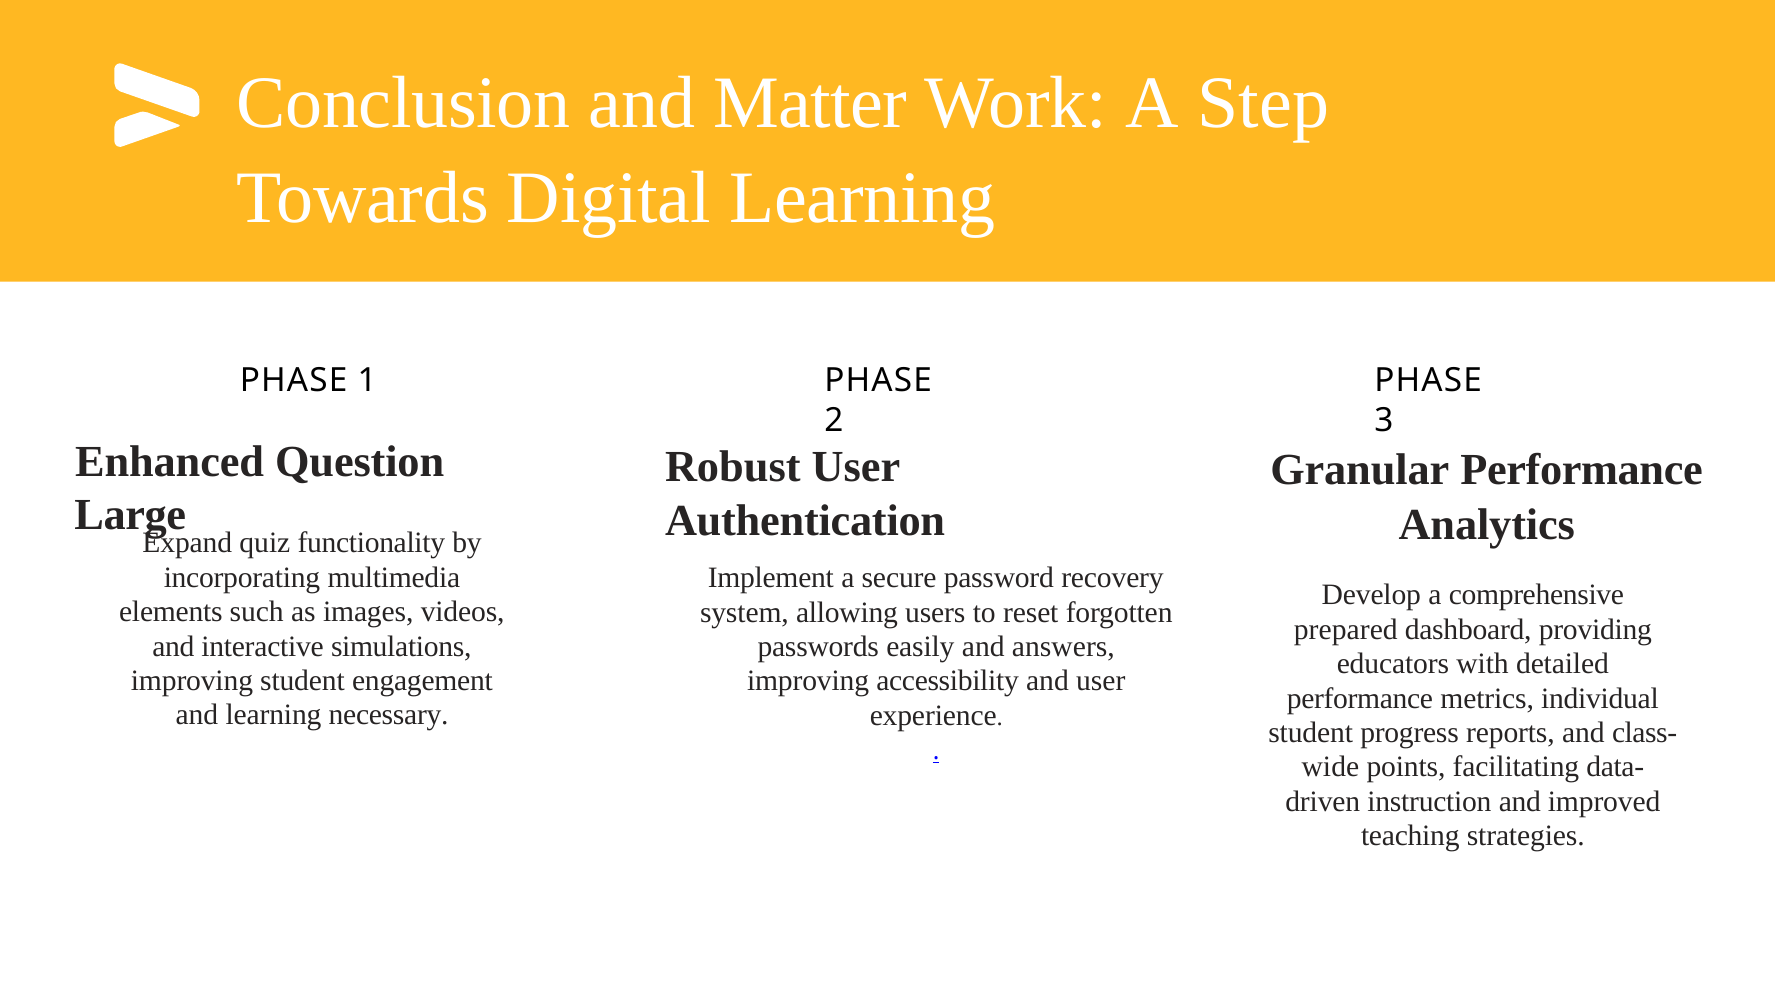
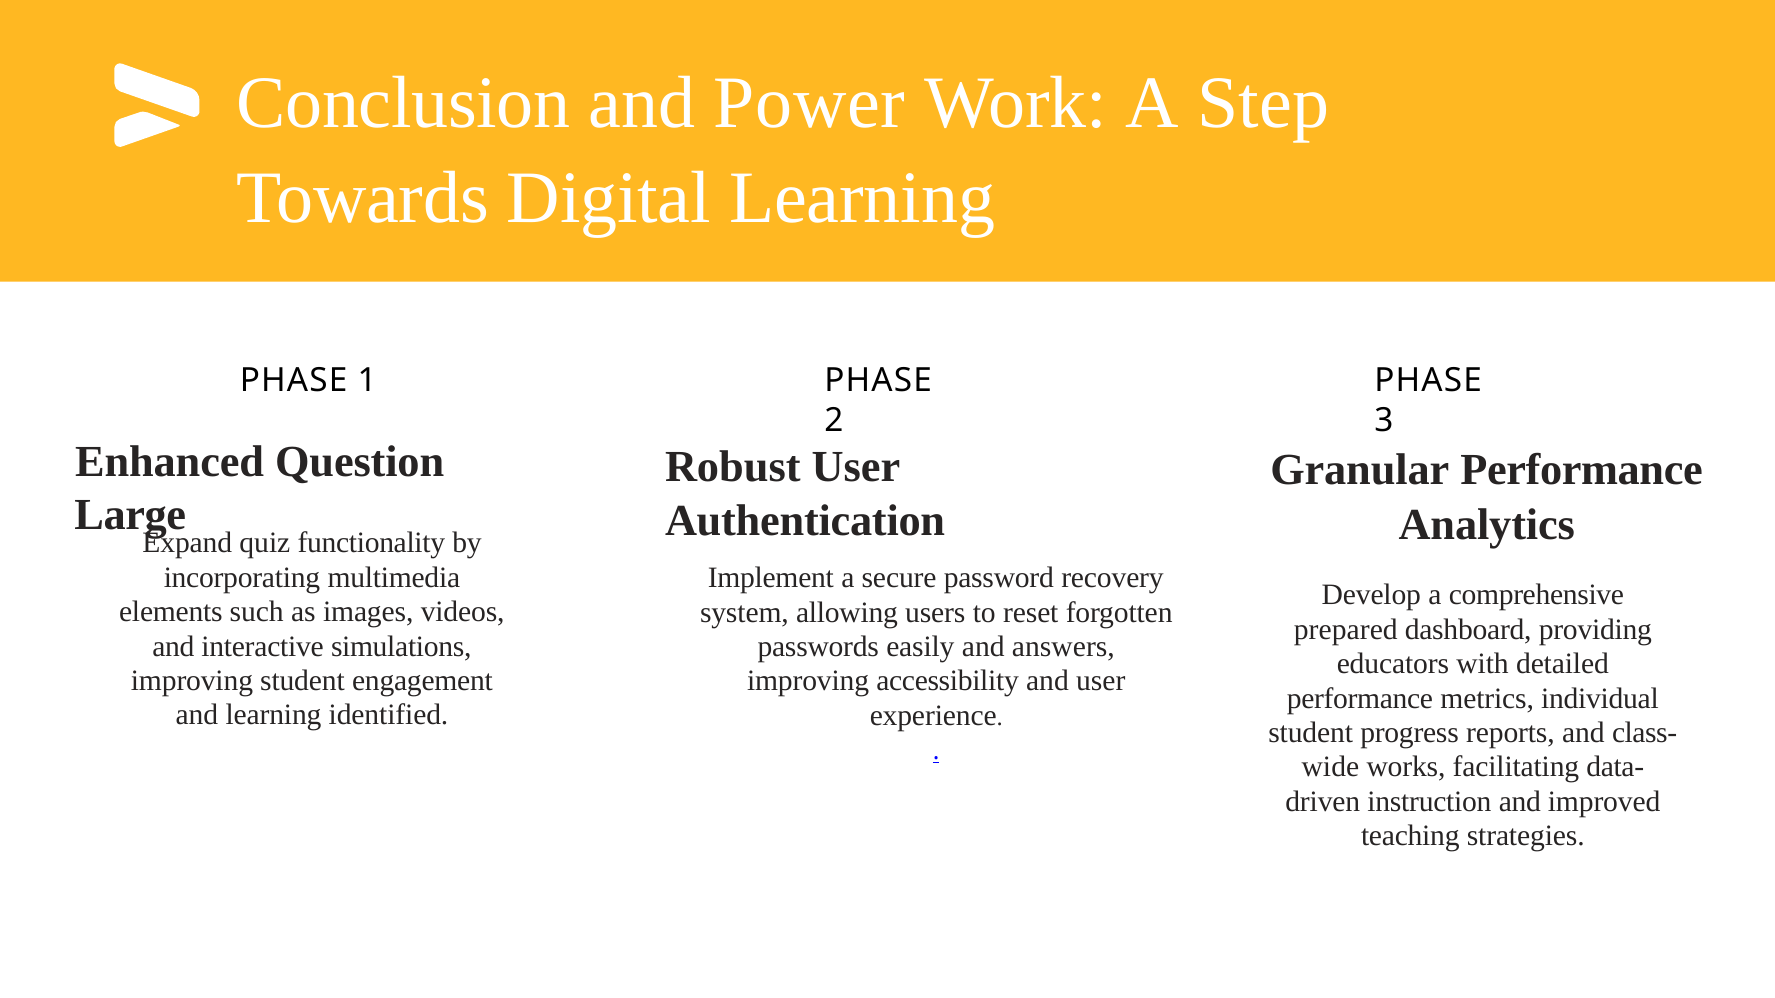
Matter: Matter -> Power (809, 103)
necessary: necessary -> identified (389, 715)
points: points -> works (1406, 767)
